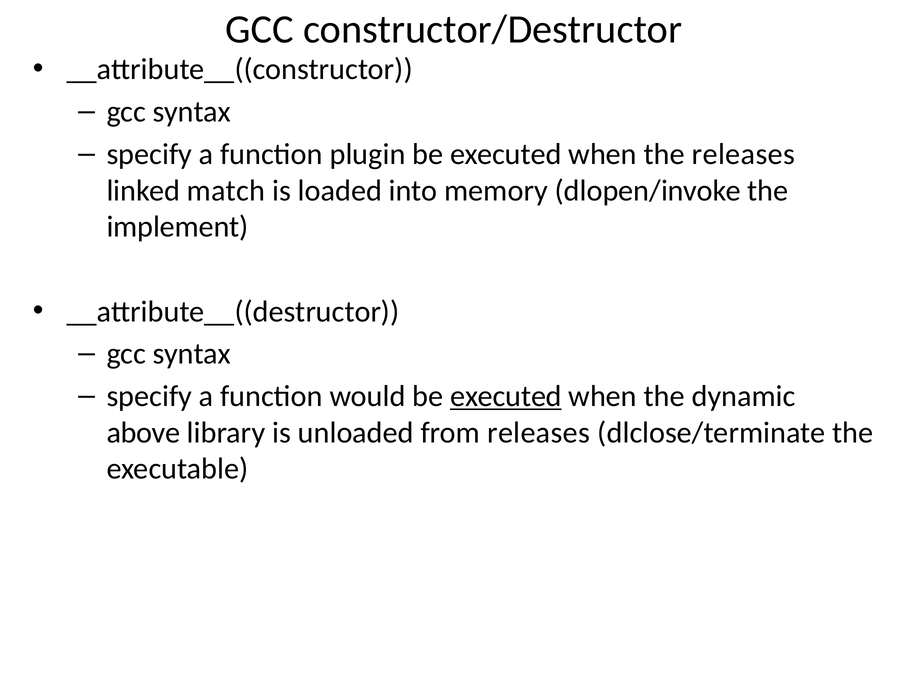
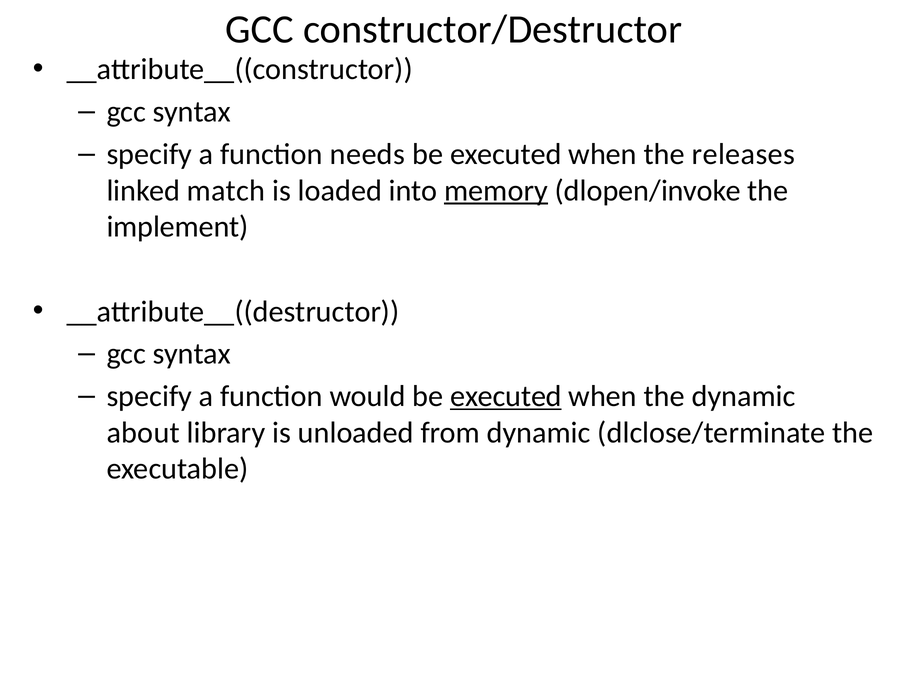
plugin: plugin -> needs (367, 154)
memory underline: none -> present (496, 191)
above: above -> about (143, 433)
from releases: releases -> dynamic (539, 433)
